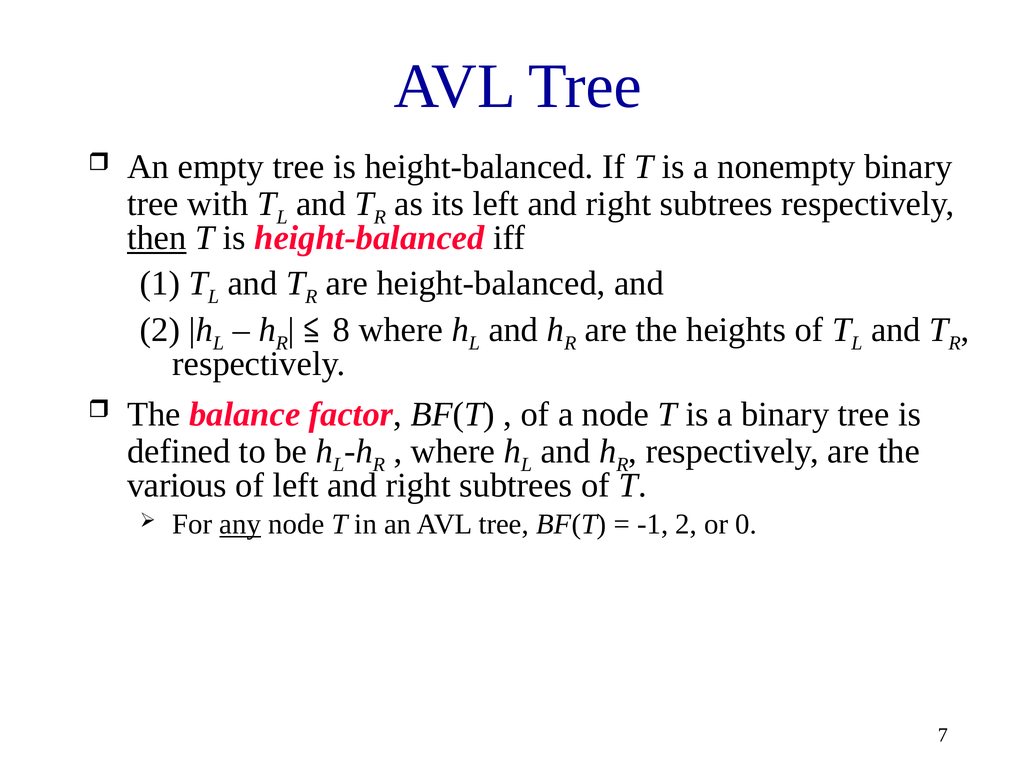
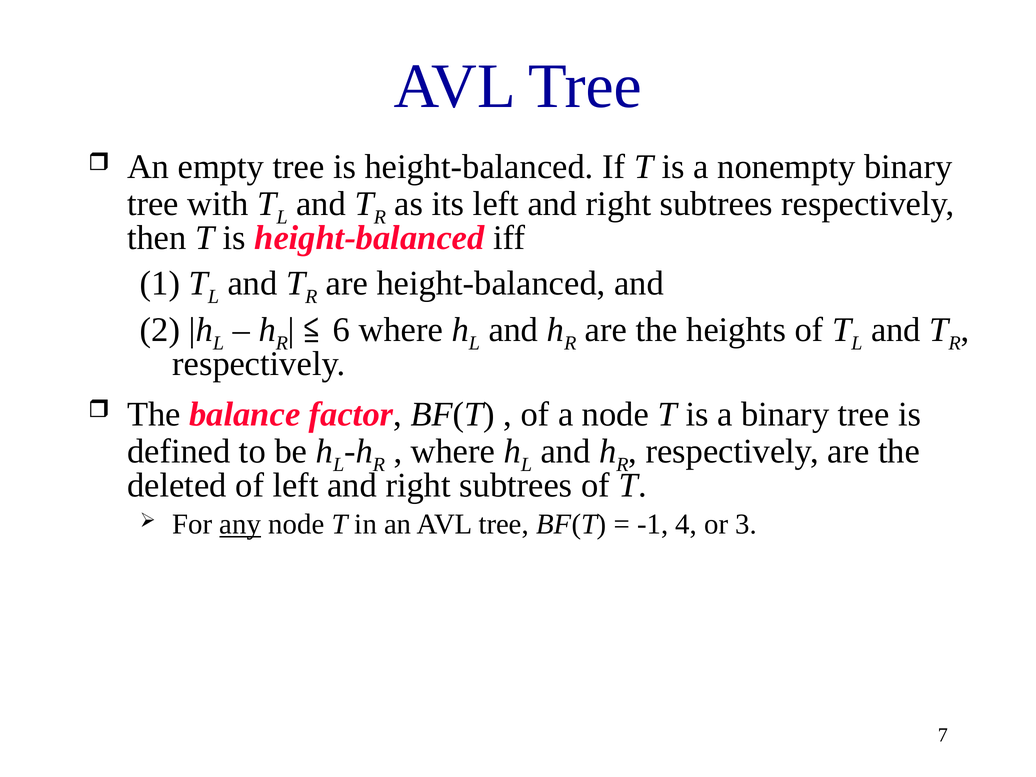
then underline: present -> none (157, 238)
8: 8 -> 6 (341, 330)
various: various -> deleted (177, 485)
-1 2: 2 -> 4 (686, 524)
0: 0 -> 3 (746, 524)
